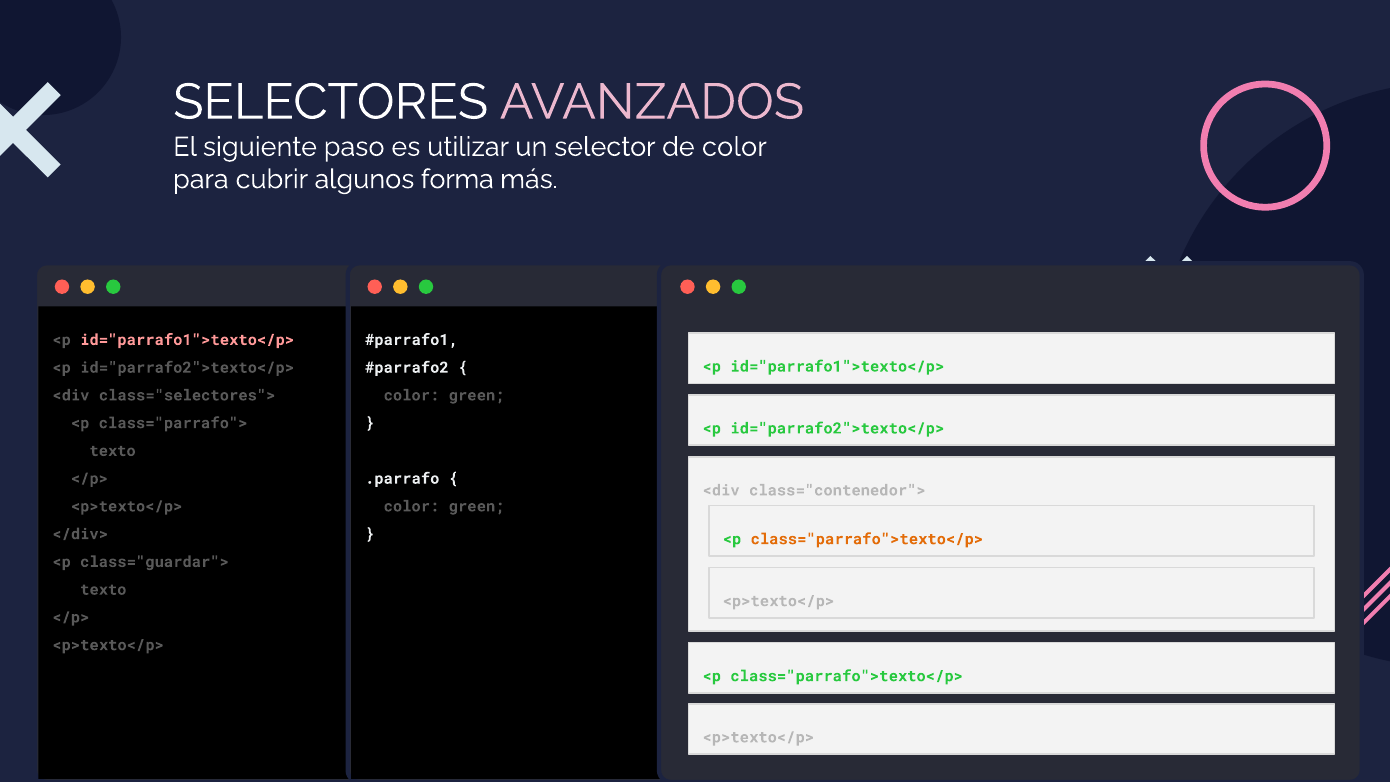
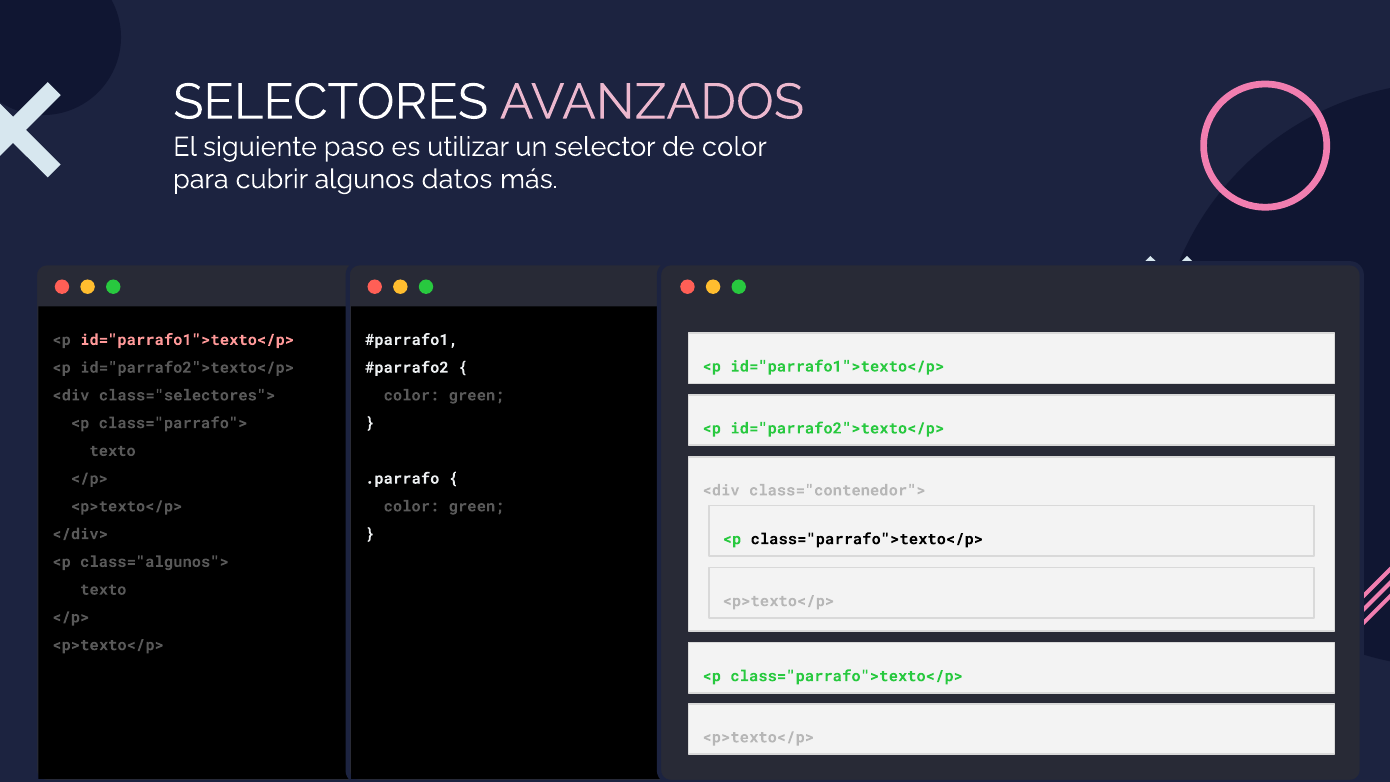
forma: forma -> datos (457, 179)
class="parrafo">texto</p> colour: orange -> black (867, 539)
class="guardar">: class="guardar"> -> class="algunos"> (155, 562)
